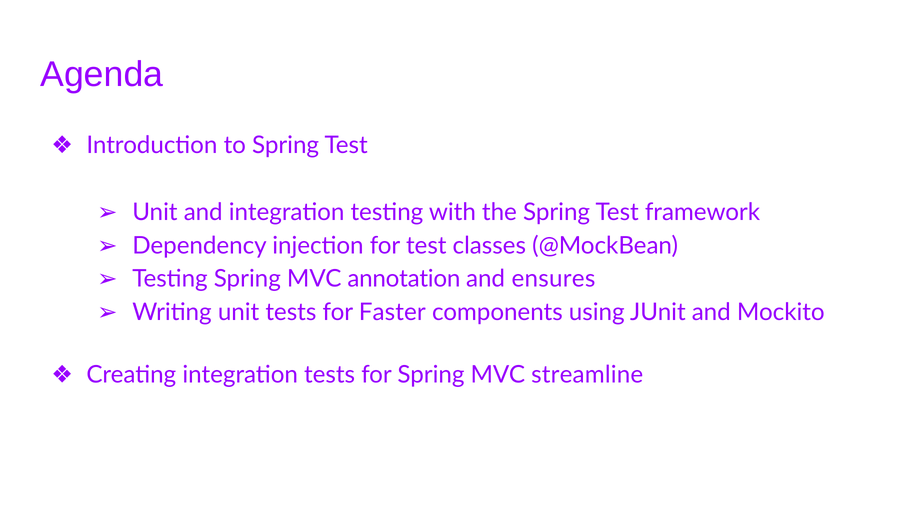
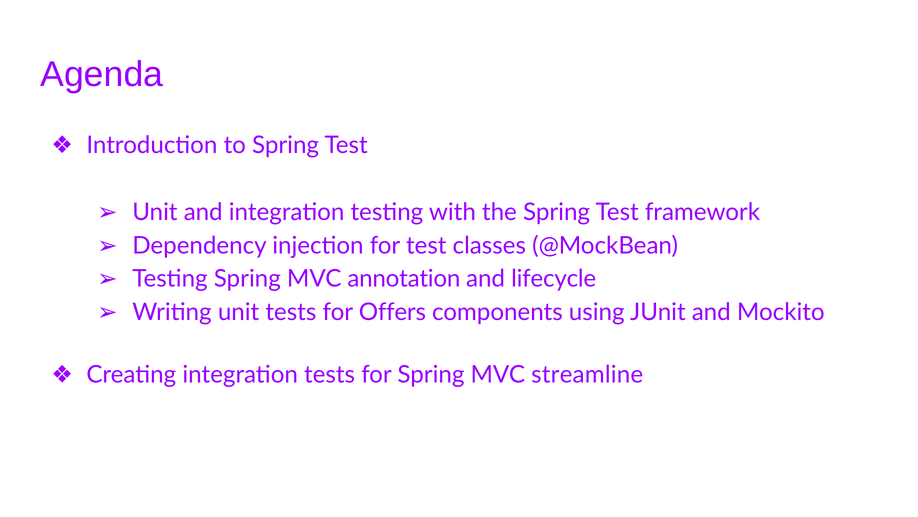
ensures: ensures -> lifecycle (554, 279)
Faster: Faster -> Offers (392, 312)
